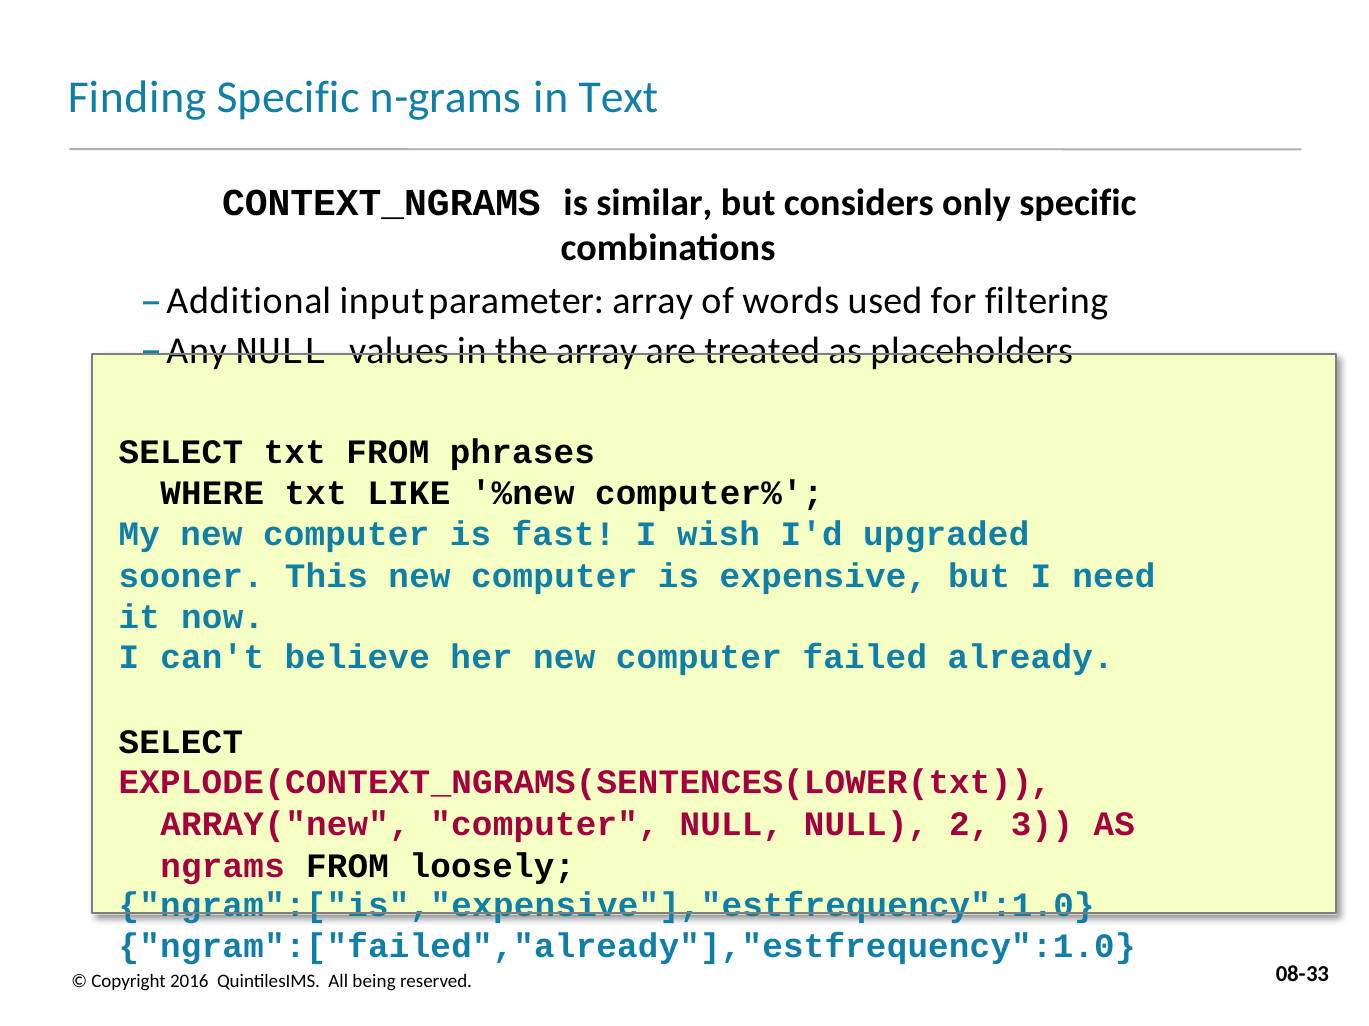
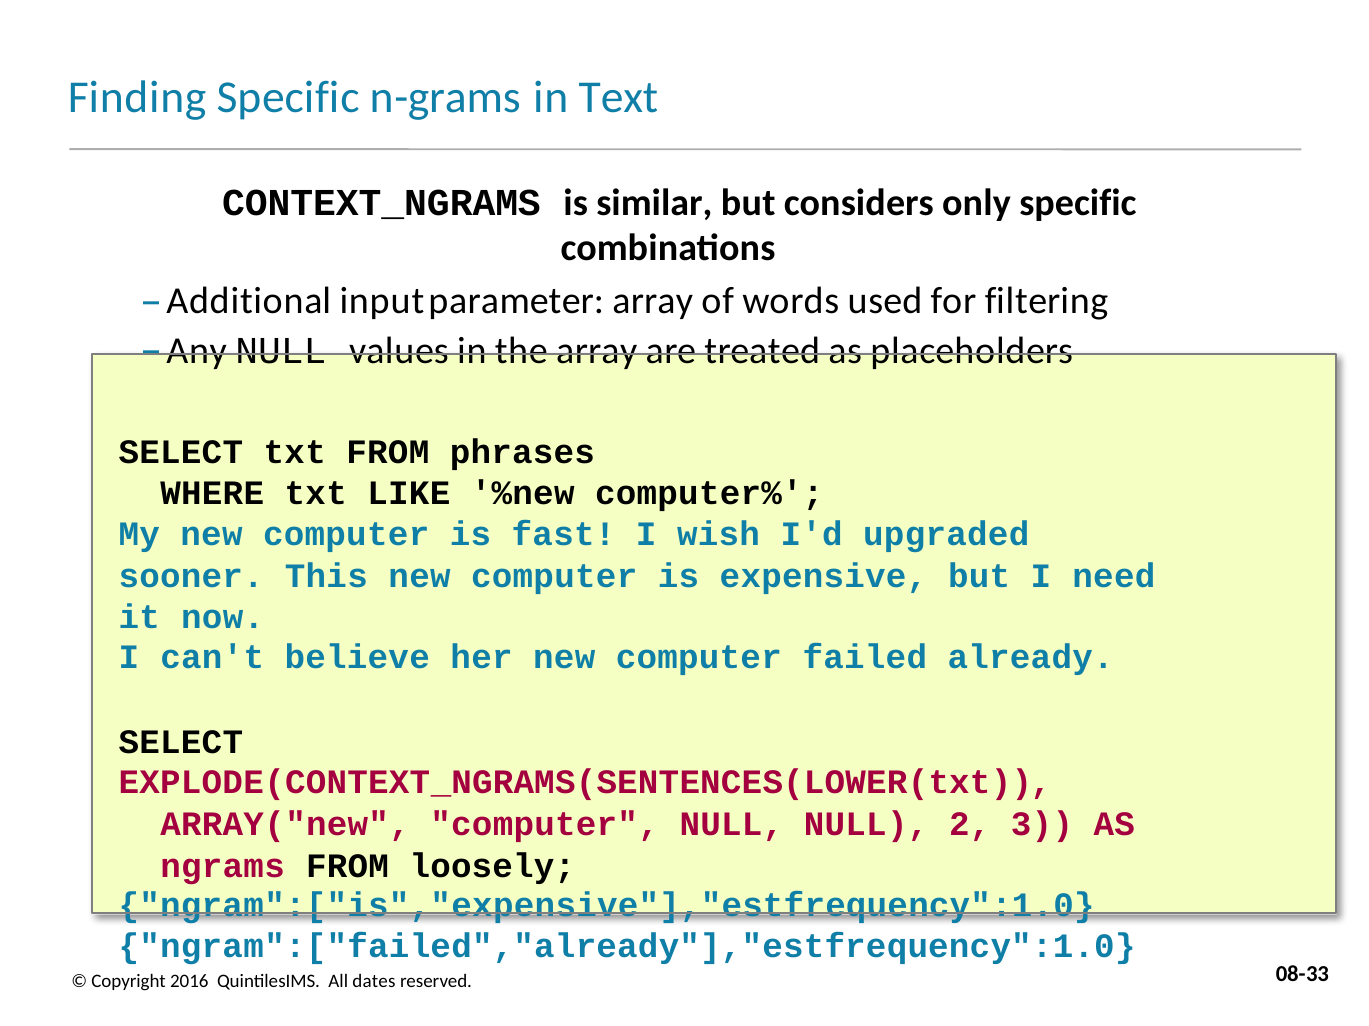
being: being -> dates (374, 982)
